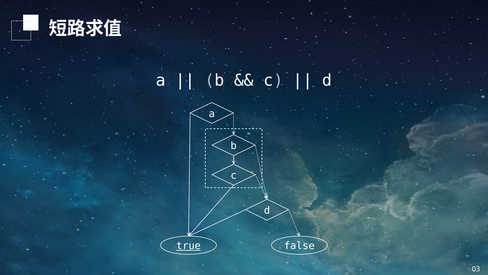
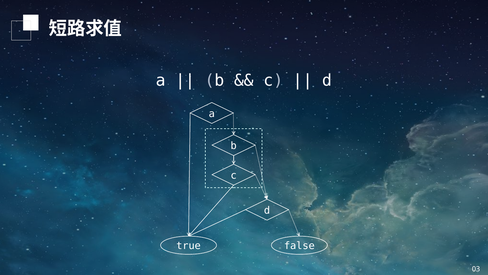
true underline: present -> none (189, 246)
